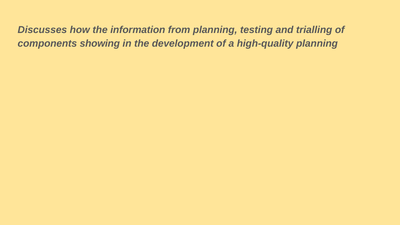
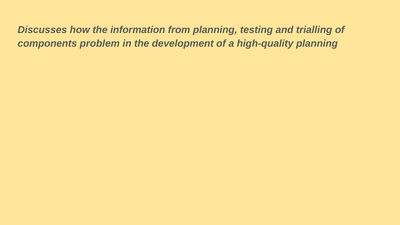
showing: showing -> problem (100, 44)
